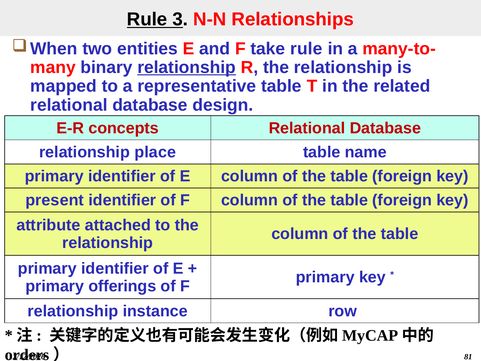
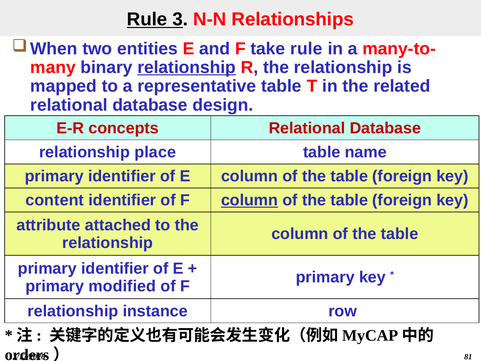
present: present -> content (55, 200)
column underline: none -> present (250, 200)
offerings: offerings -> modified (122, 286)
